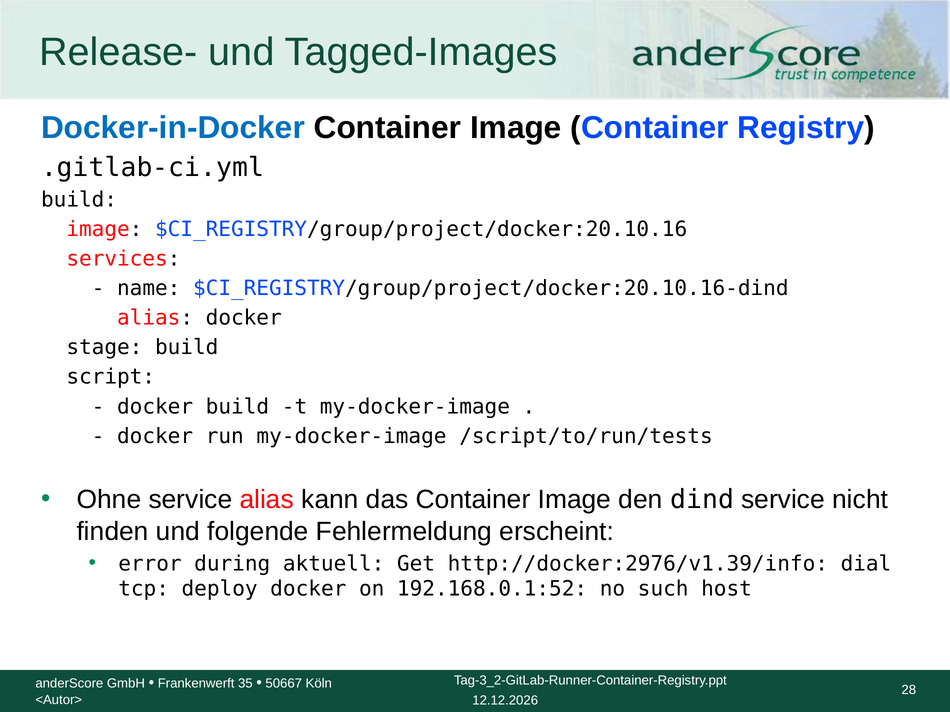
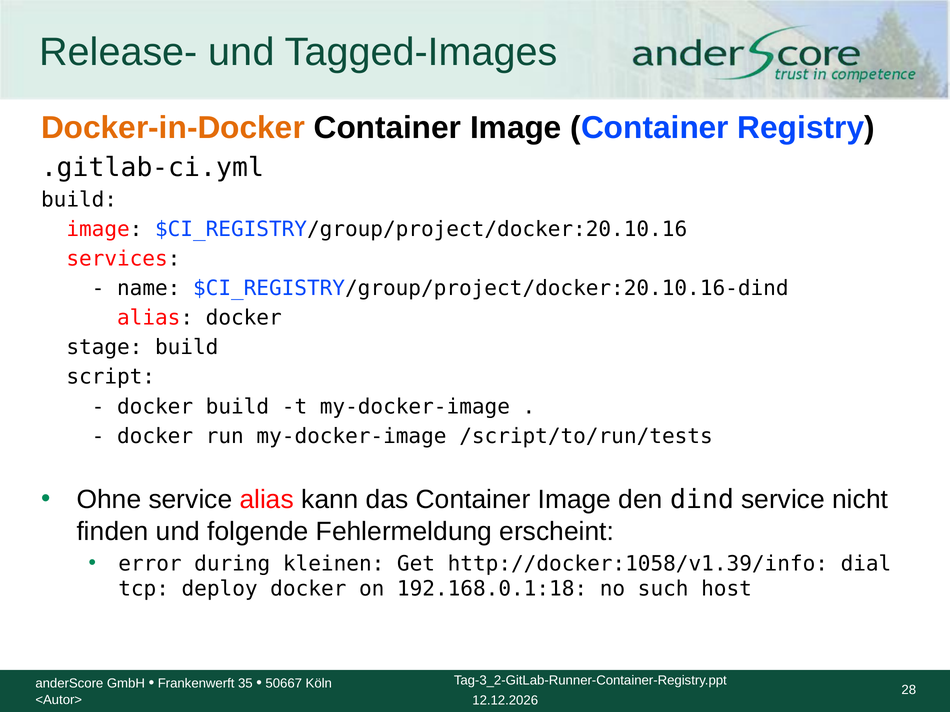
Docker-in-Docker colour: blue -> orange (173, 128)
aktuell: aktuell -> kleinen (334, 564)
http://docker:2976/v1.39/info: http://docker:2976/v1.39/info -> http://docker:1058/v1.39/info (638, 564)
192.168.0.1:52: 192.168.0.1:52 -> 192.168.0.1:18 (492, 589)
